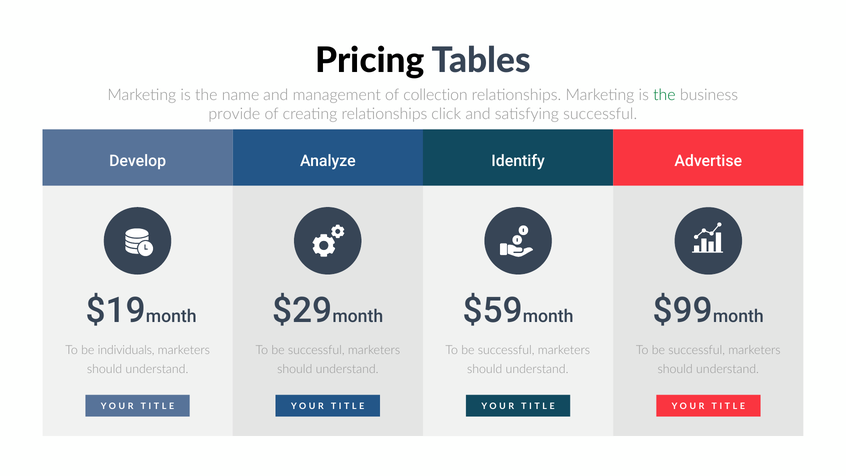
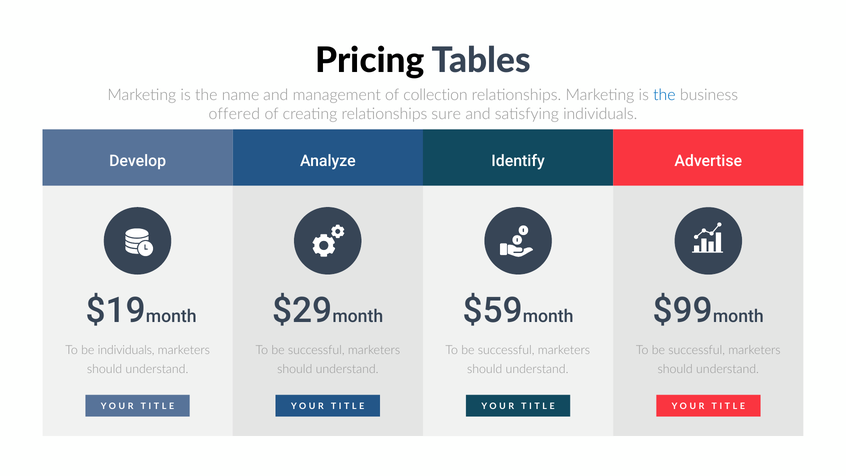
the colour: green -> blue (664, 95)
provide: provide -> offered (234, 114)
click: click -> sure (446, 114)
satisfying successful: successful -> individuals (600, 114)
